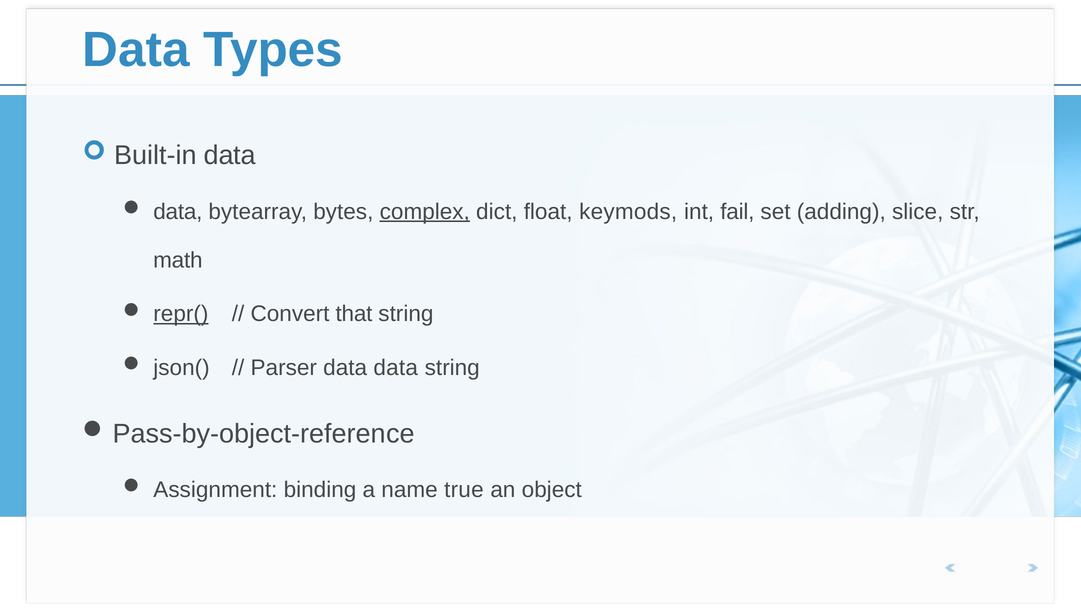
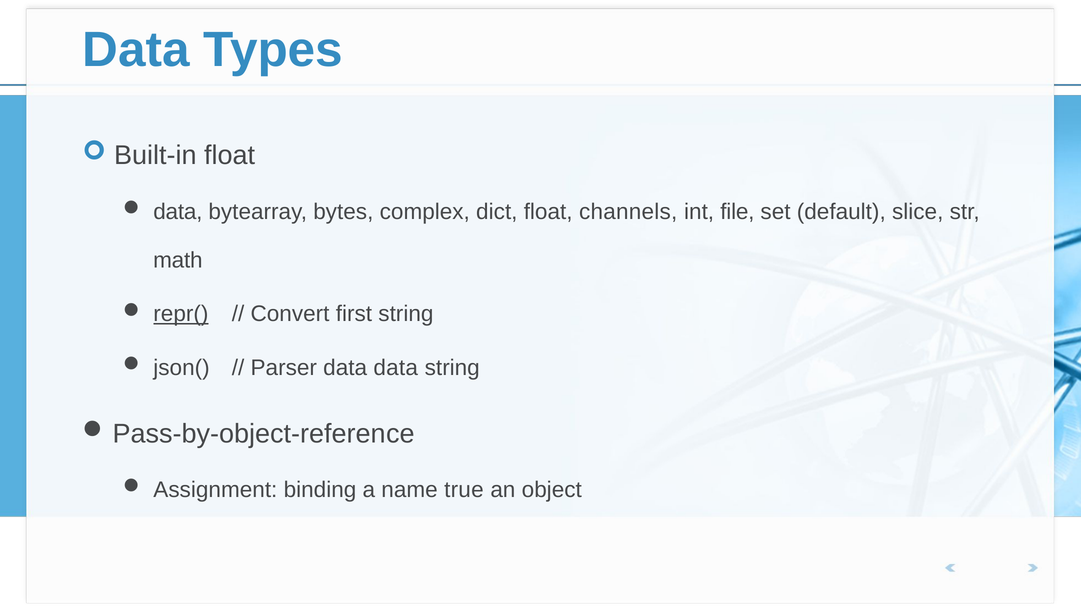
Built-in data: data -> float (230, 156)
complex underline: present -> none (425, 212)
keymods: keymods -> channels (628, 212)
fail: fail -> file (737, 212)
adding: adding -> default (841, 212)
that: that -> first (354, 314)
